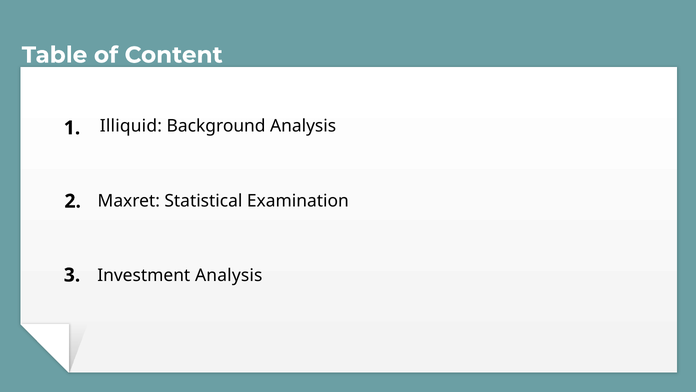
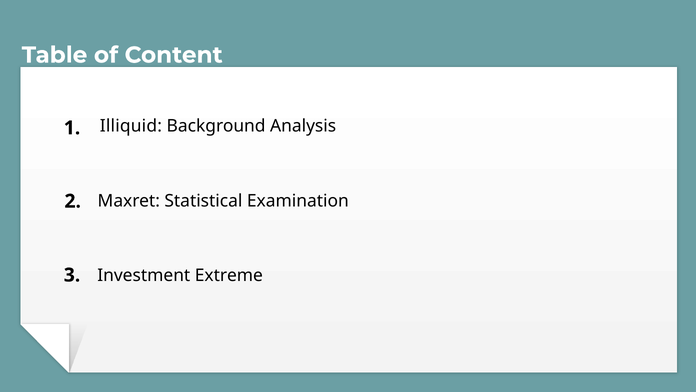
Investment Analysis: Analysis -> Extreme (229, 275)
